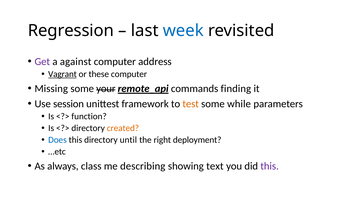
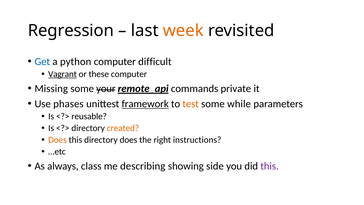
week colour: blue -> orange (183, 31)
Get colour: purple -> blue (42, 62)
against: against -> python (76, 62)
address: address -> difficult (155, 62)
finding: finding -> private (236, 89)
session: session -> phases (68, 104)
framework underline: none -> present (145, 104)
function: function -> reusable (89, 116)
Does colour: blue -> orange (57, 140)
directory until: until -> does (128, 140)
deployment: deployment -> instructions (197, 140)
text: text -> side (215, 166)
